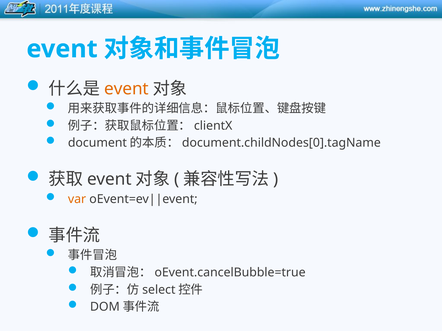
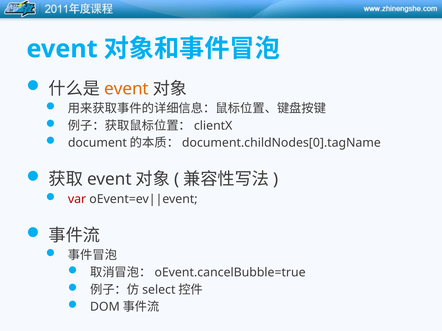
var colour: orange -> red (77, 199)
